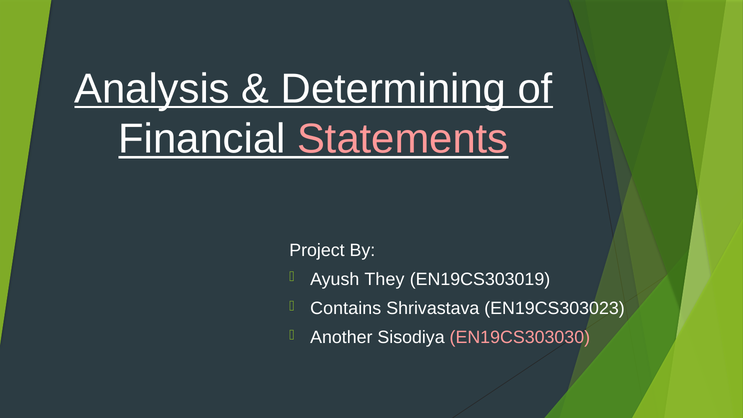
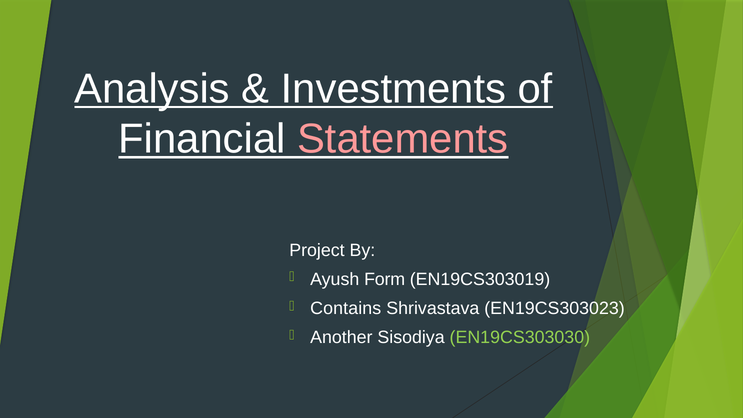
Determining: Determining -> Investments (393, 89)
They: They -> Form (385, 279)
EN19CS303030 colour: pink -> light green (520, 337)
